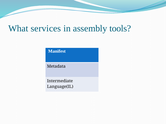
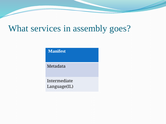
tools: tools -> goes (120, 28)
